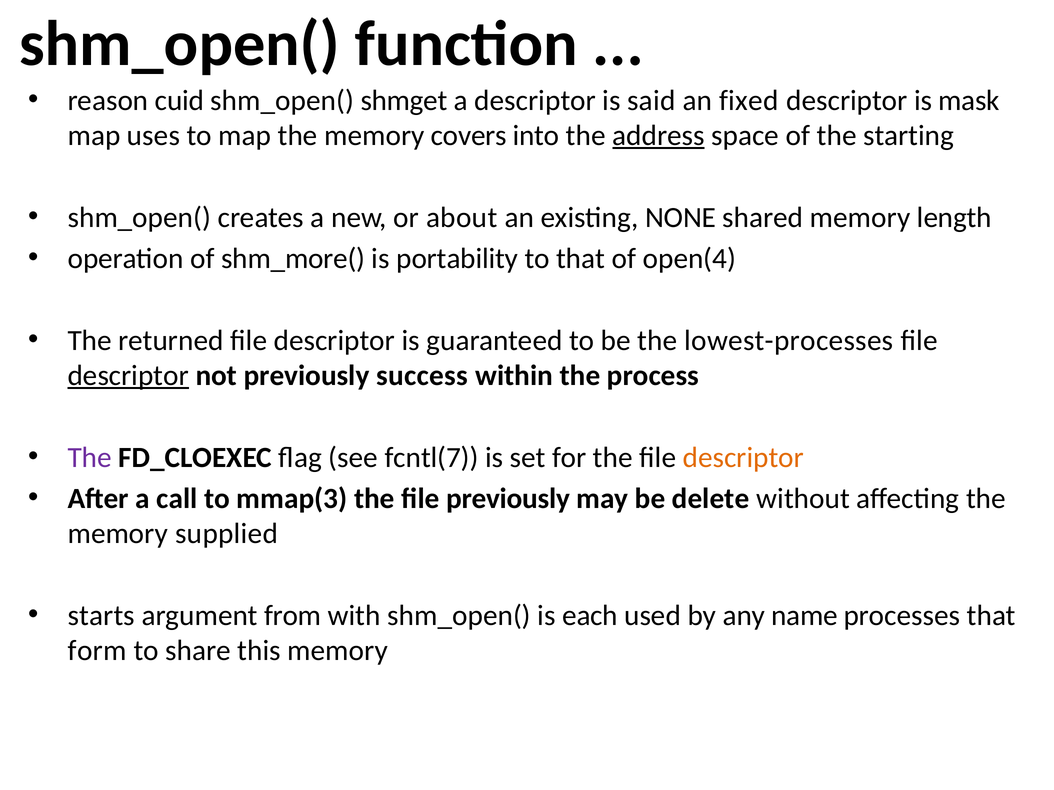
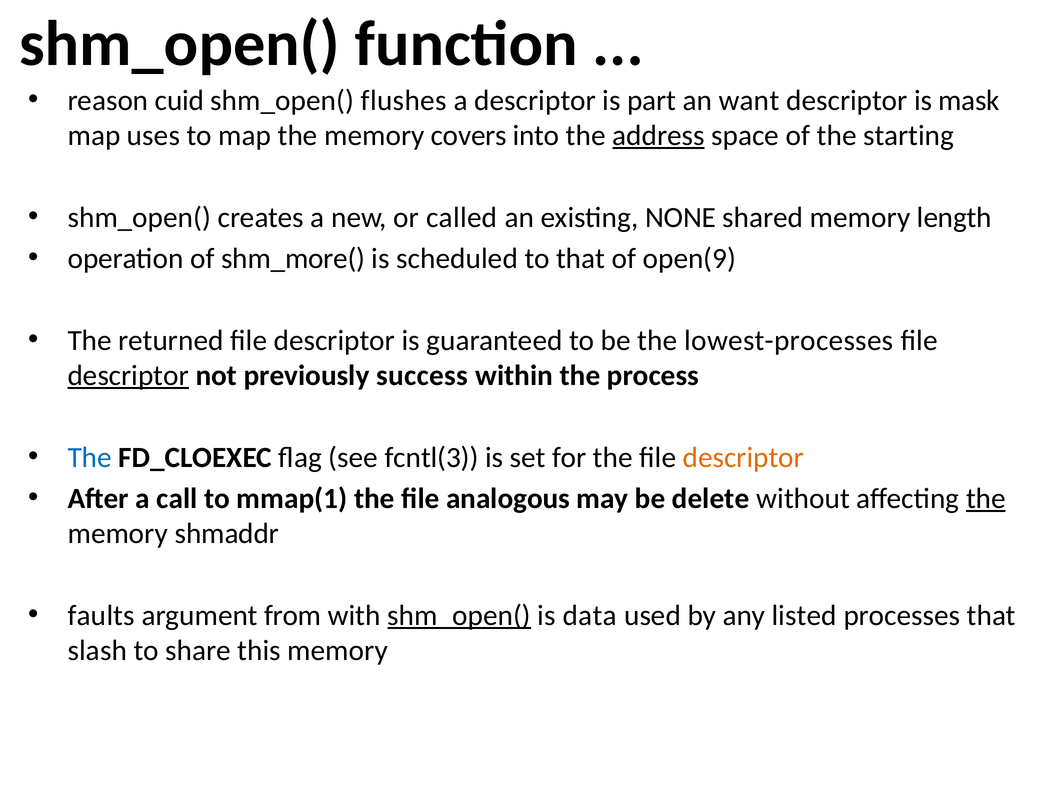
shmget: shmget -> flushes (404, 100)
said: said -> part (652, 100)
fixed: fixed -> want (749, 100)
about: about -> called (462, 218)
portability: portability -> scheduled (457, 259)
open(4: open(4 -> open(9 (689, 259)
The colour: purple -> blue (90, 458)
fcntl(7: fcntl(7 -> fcntl(3 (432, 458)
mmap(3: mmap(3 -> mmap(1 (292, 499)
file previously: previously -> analogous (508, 499)
the underline: none -> present (986, 499)
supplied: supplied -> shmaddr (227, 534)
starts: starts -> faults (101, 616)
shm_open( underline: none -> present (459, 616)
each: each -> data (590, 616)
name: name -> listed (804, 616)
form: form -> slash (97, 651)
